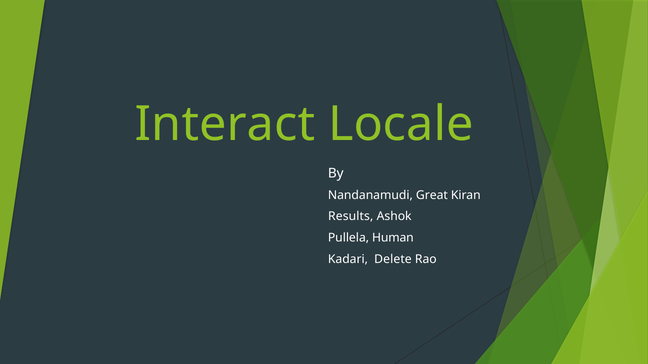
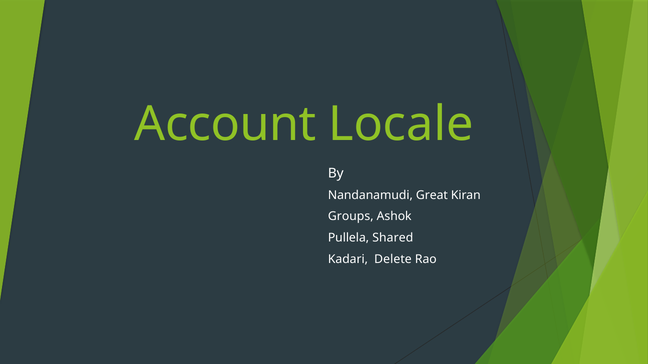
Interact: Interact -> Account (225, 124)
Results: Results -> Groups (351, 217)
Human: Human -> Shared (393, 238)
